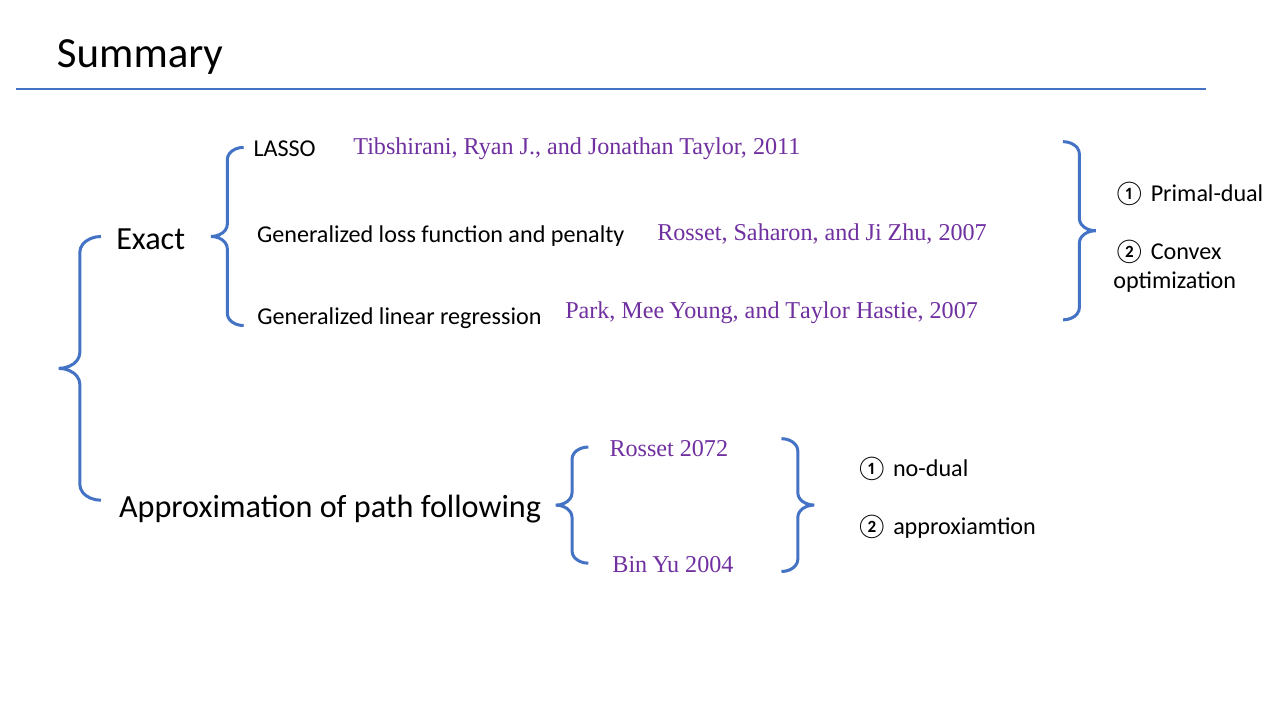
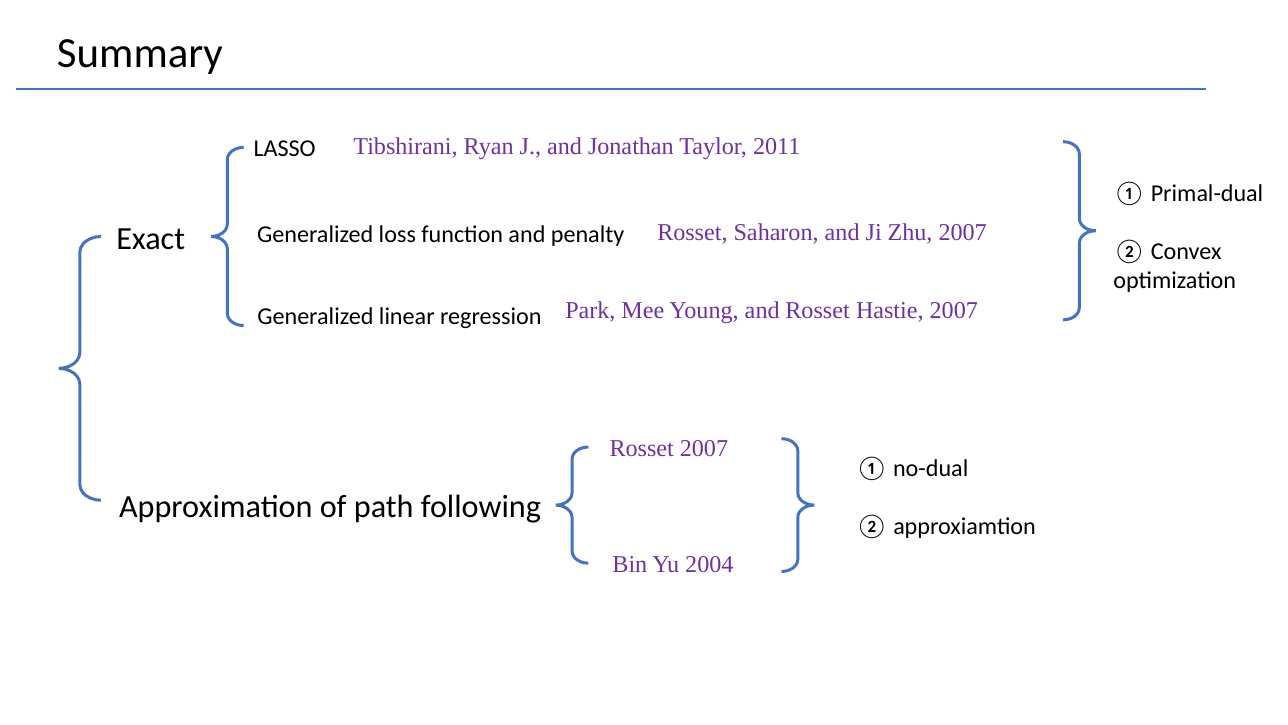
and Taylor: Taylor -> Rosset (818, 310)
Rosset 2072: 2072 -> 2007 (704, 448)
